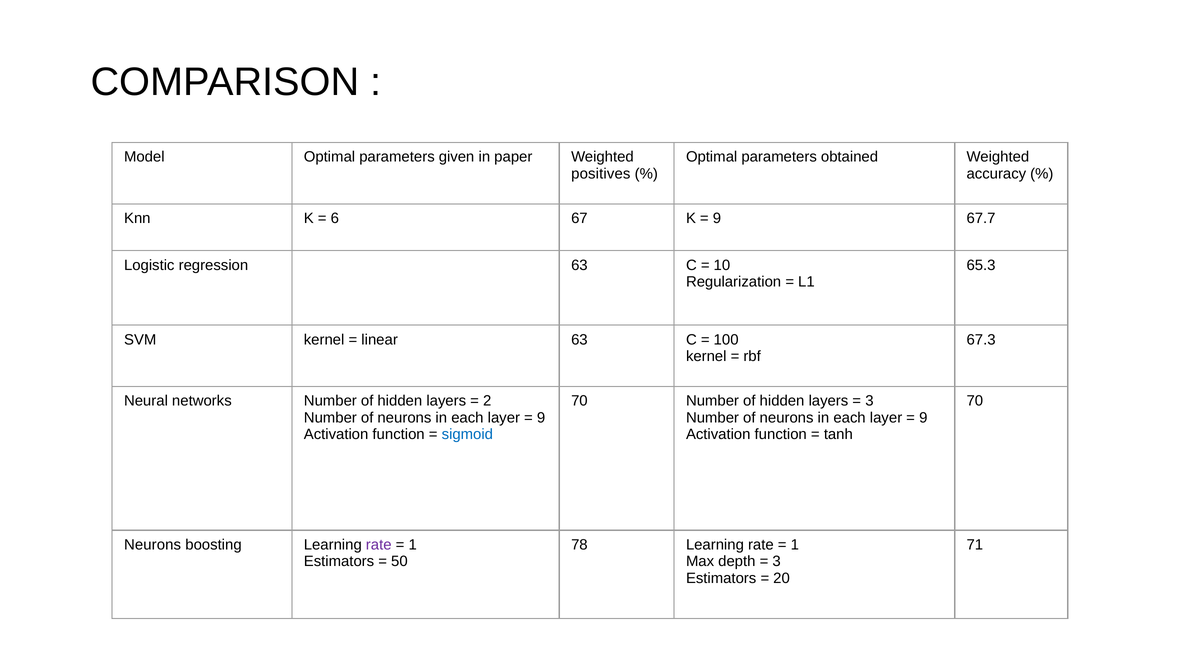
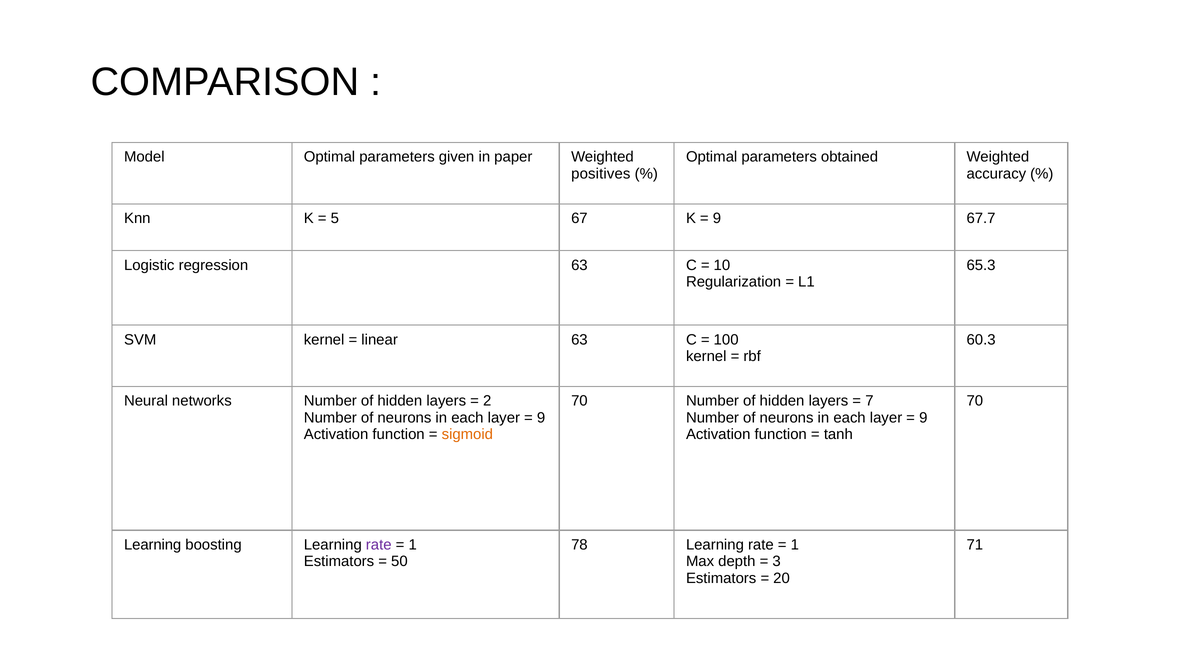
6: 6 -> 5 (335, 218)
67.3: 67.3 -> 60.3 (981, 339)
3: 3 -> 7 (869, 401)
sigmoid colour: blue -> orange (467, 434)
Neurons: Neurons -> Learning (153, 544)
